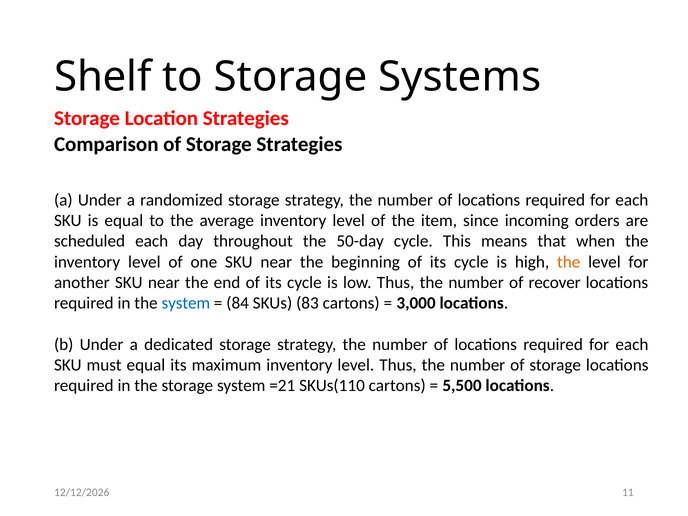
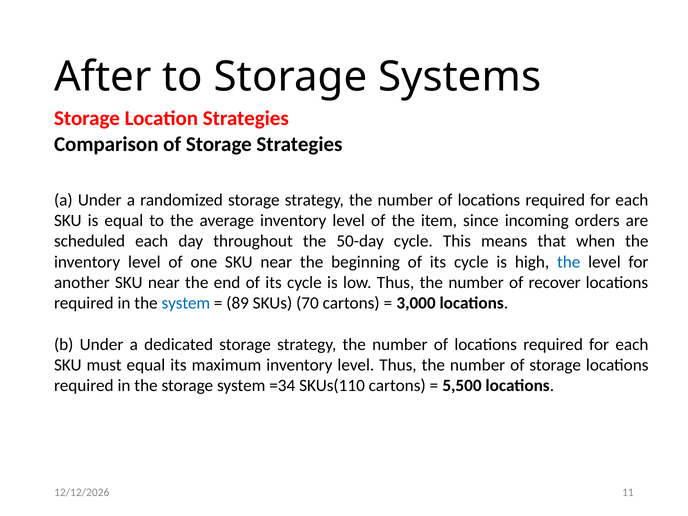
Shelf: Shelf -> After (103, 77)
the colour: orange -> blue (569, 262)
84: 84 -> 89 (238, 303)
83: 83 -> 70 (307, 303)
=21: =21 -> =34 (282, 386)
